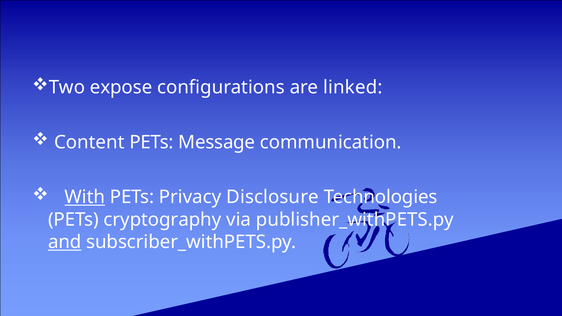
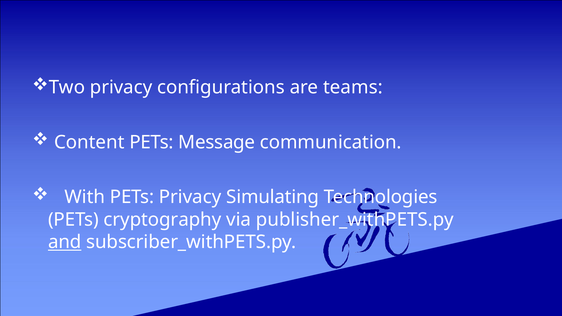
Two expose: expose -> privacy (121, 87)
linked: linked -> teams (353, 87)
With underline: present -> none (85, 197)
Disclosure: Disclosure -> Simulating (273, 197)
